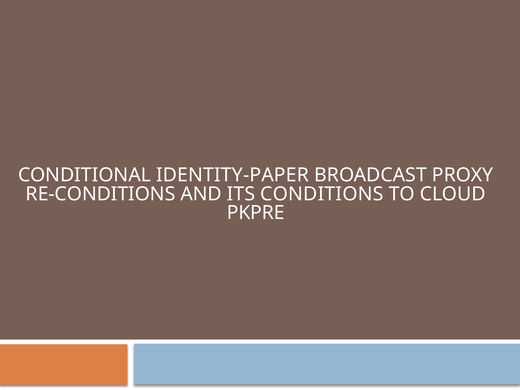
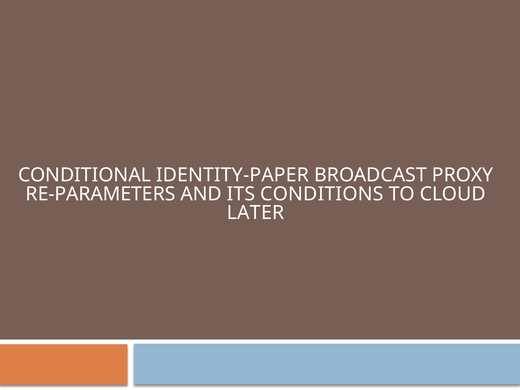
RE-CONDITIONS: RE-CONDITIONS -> RE-PARAMETERS (101, 194)
PKPRE: PKPRE -> LATER (256, 213)
